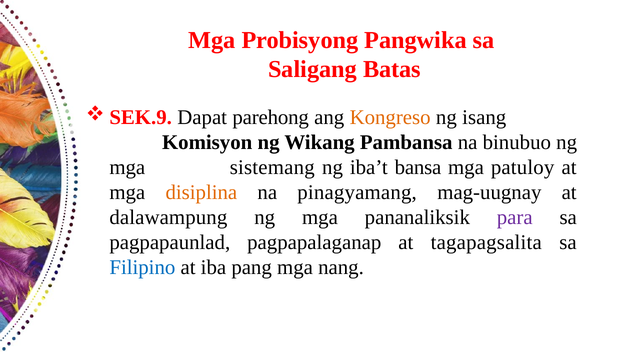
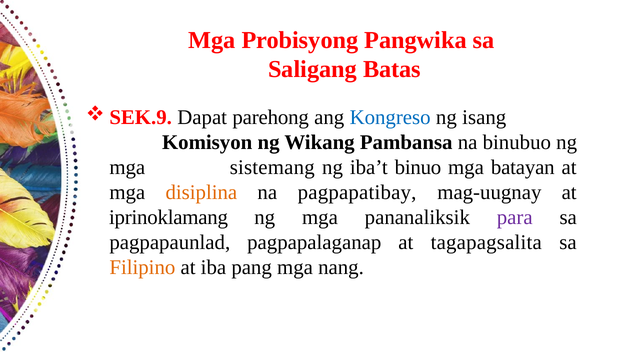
Kongreso colour: orange -> blue (390, 117)
bansa: bansa -> binuo (418, 167)
patuloy: patuloy -> batayan (523, 167)
pinagyamang: pinagyamang -> pagpapatibay (357, 192)
dalawampung: dalawampung -> iprinoklamang (169, 217)
Filipino colour: blue -> orange (142, 267)
